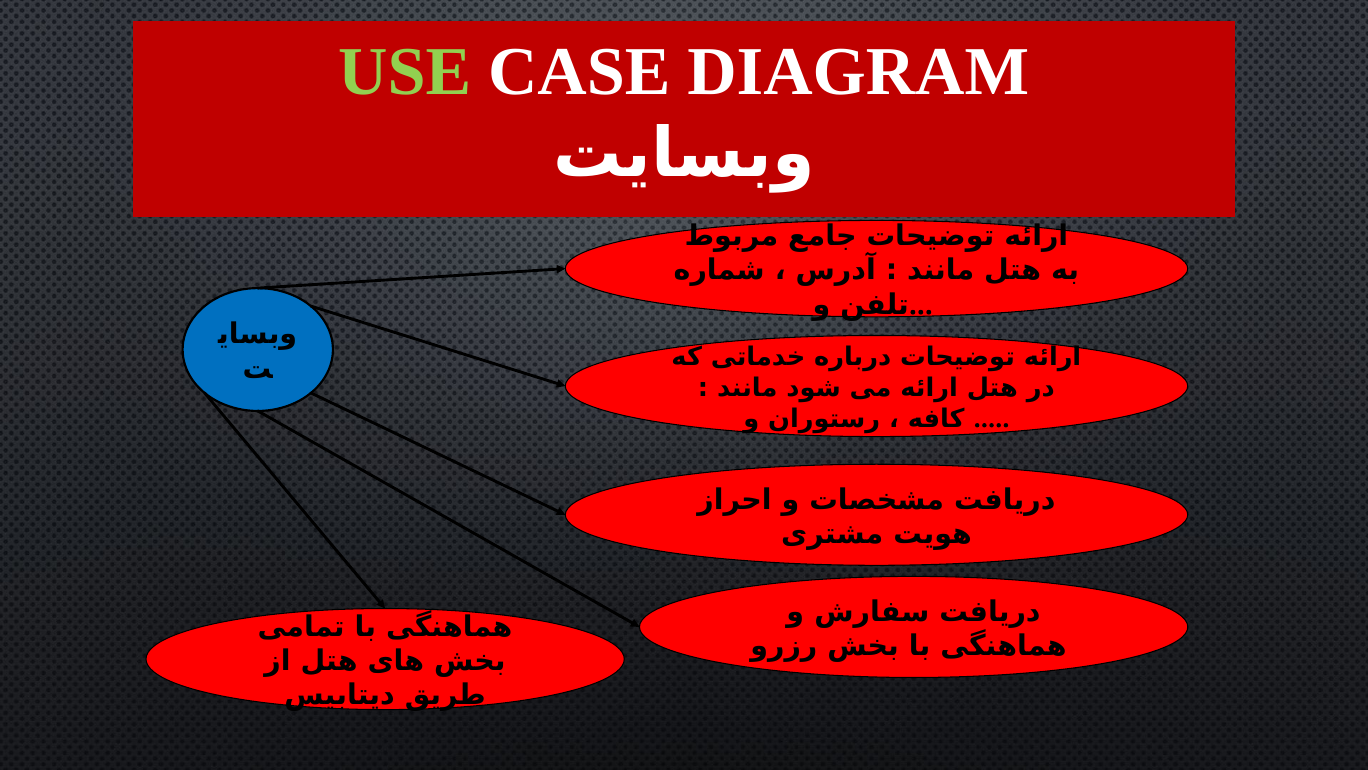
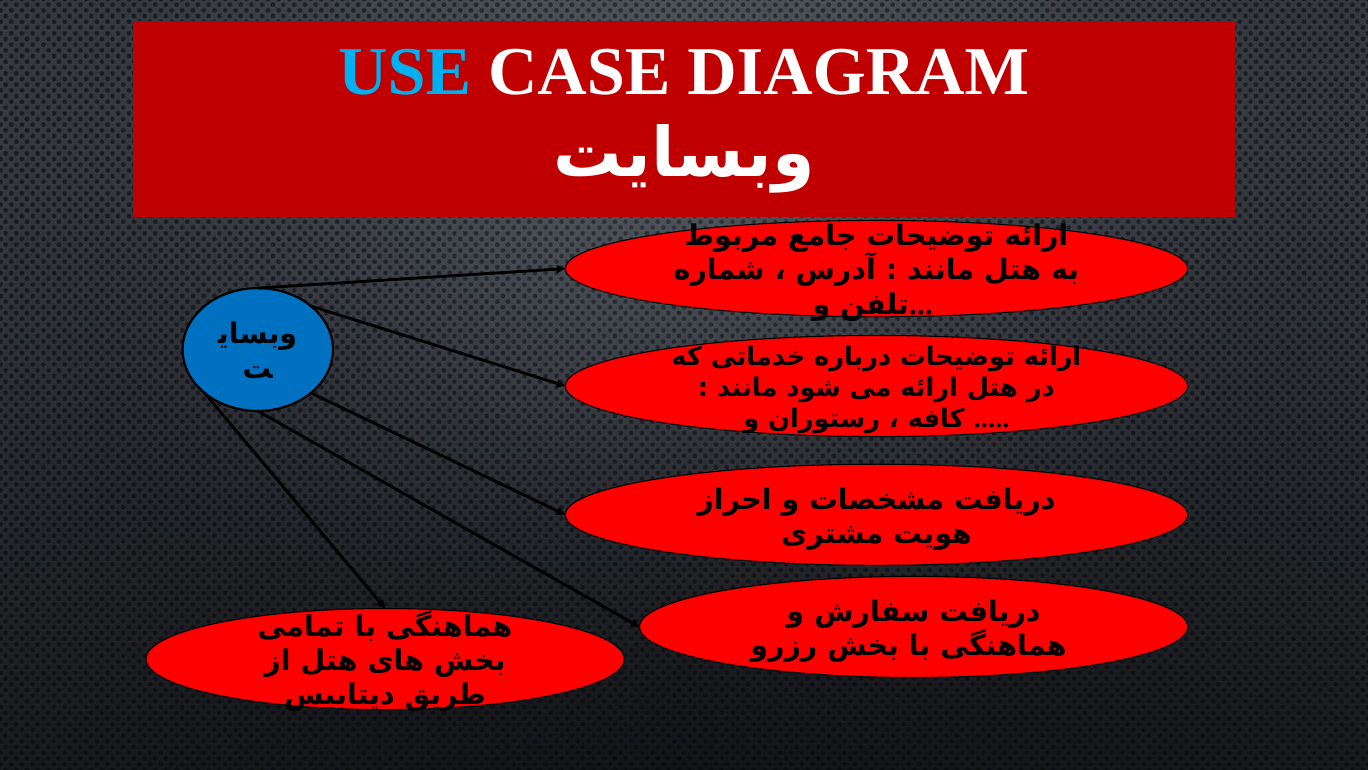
USE colour: light green -> light blue (405, 72)
